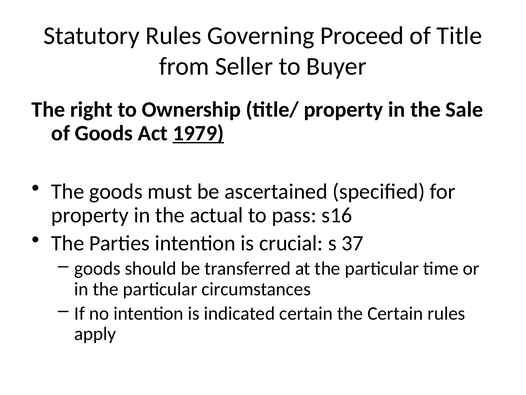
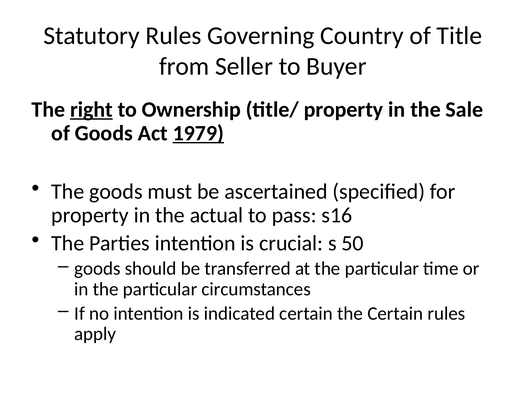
Proceed: Proceed -> Country (362, 36)
right underline: none -> present (91, 109)
37: 37 -> 50 (353, 243)
